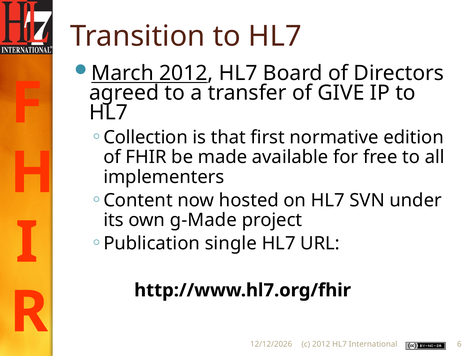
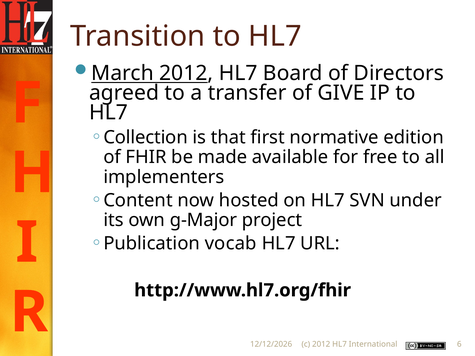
g-Made: g-Made -> g-Major (203, 220)
single: single -> vocab (231, 244)
